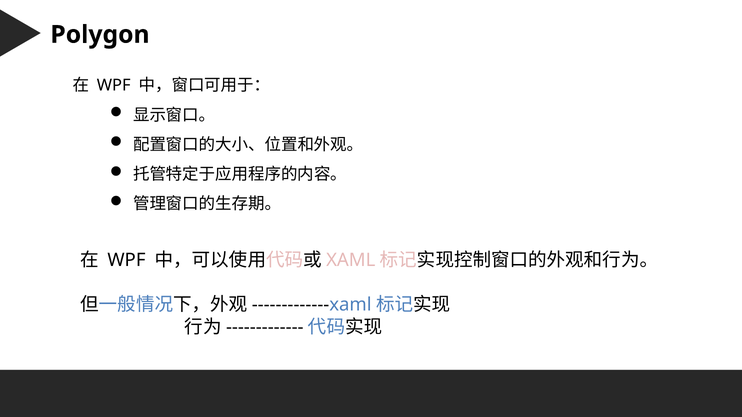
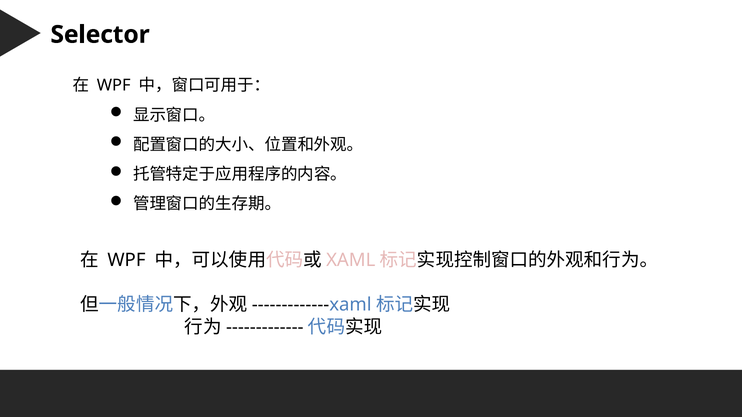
Polygon: Polygon -> Selector (100, 35)
